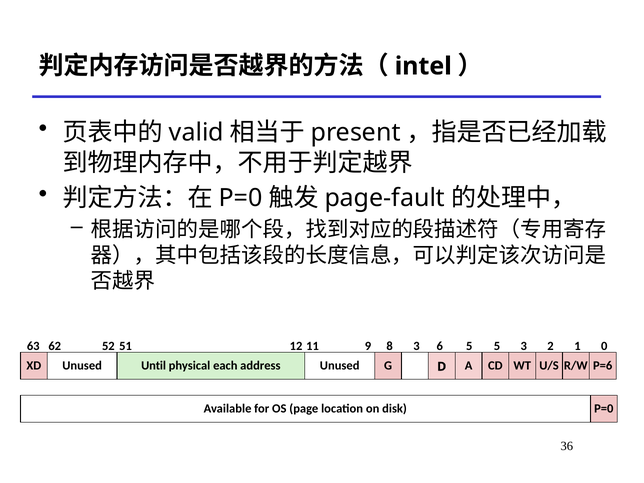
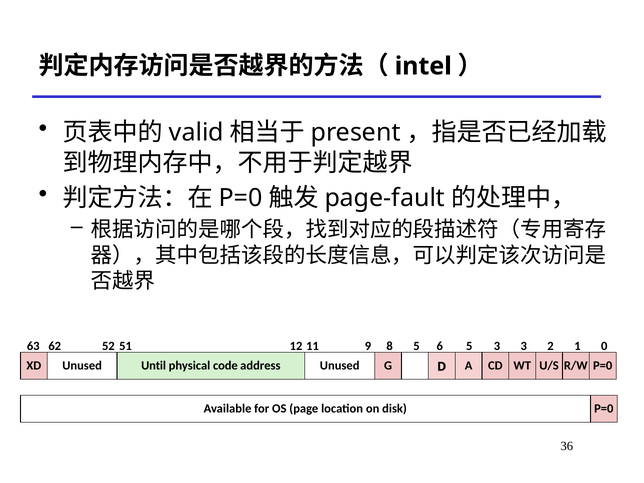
8 3: 3 -> 5 (416, 346)
5 5: 5 -> 3 (497, 346)
each: each -> code (225, 366)
R/W P=6: P=6 -> P=0 (603, 366)
